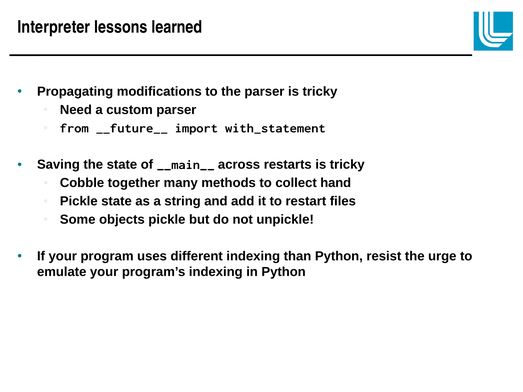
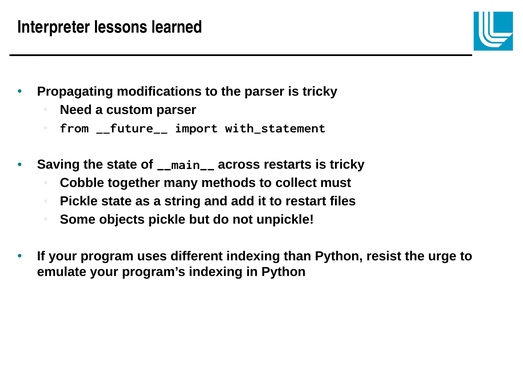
hand: hand -> must (336, 183)
